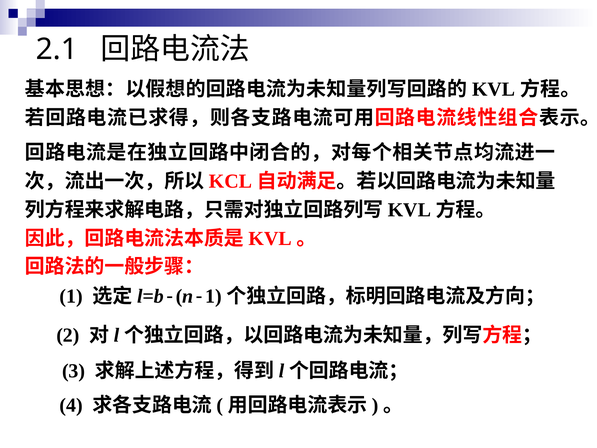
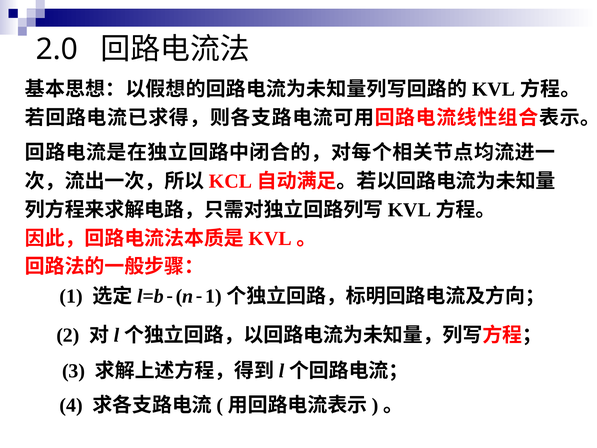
2.1: 2.1 -> 2.0 (57, 49)
